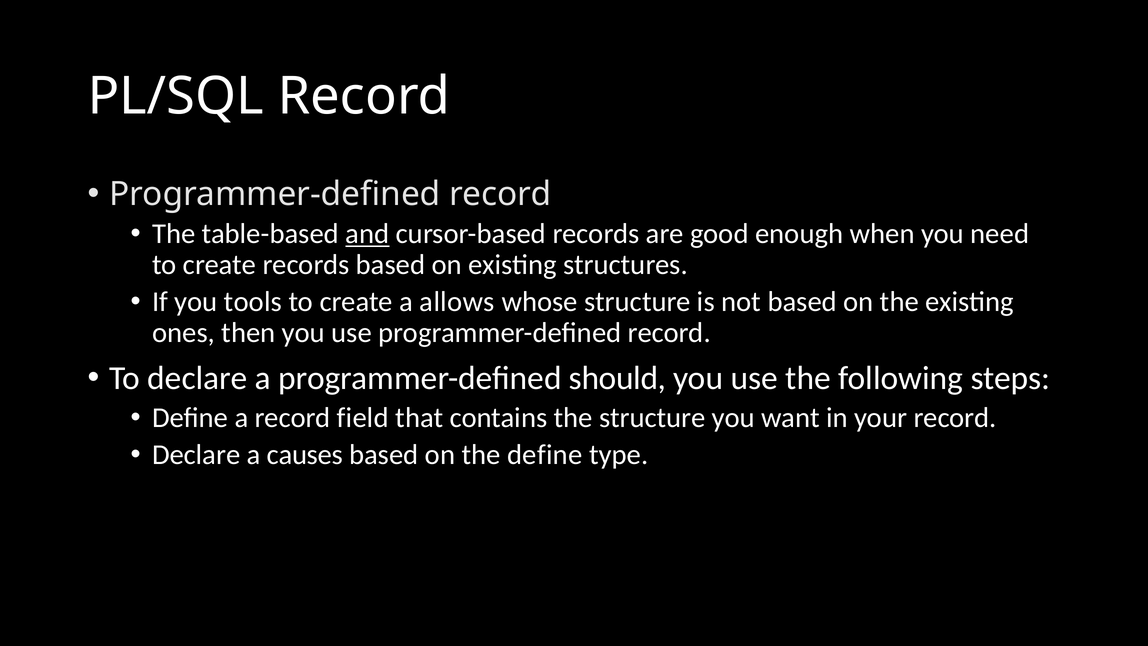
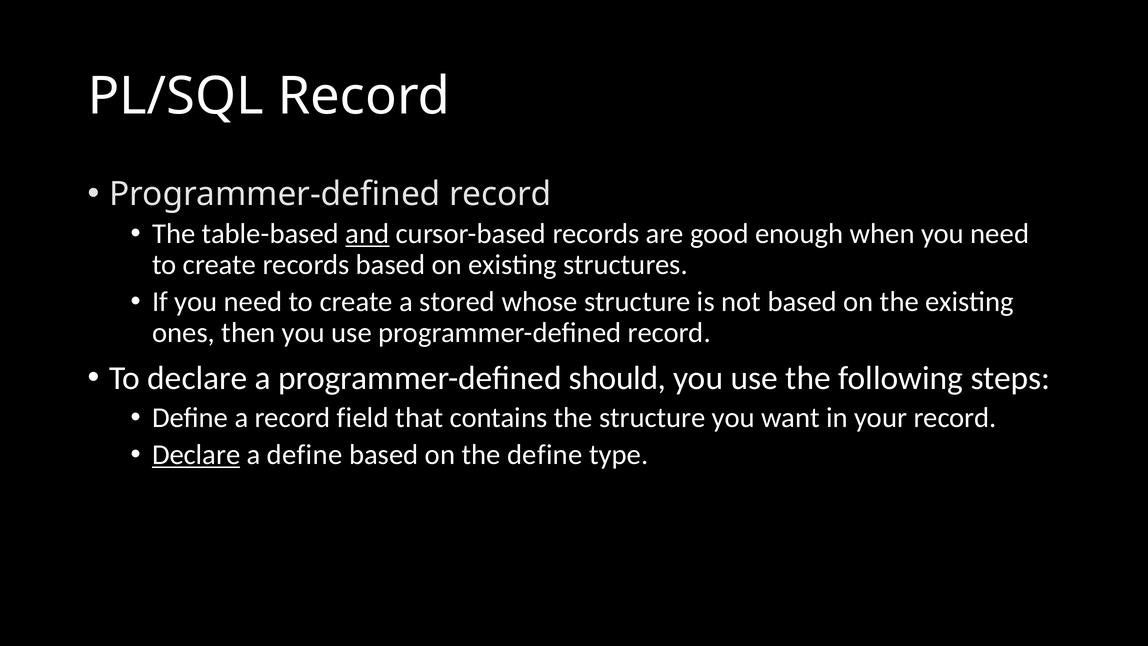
If you tools: tools -> need (253, 302)
allows: allows -> stored (457, 302)
Declare underline: none -> present (196, 455)
a causes: causes -> define (305, 455)
